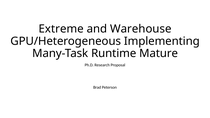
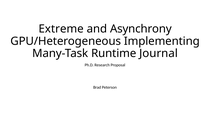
Warehouse: Warehouse -> Asynchrony (141, 29)
Mature: Mature -> Journal (159, 53)
